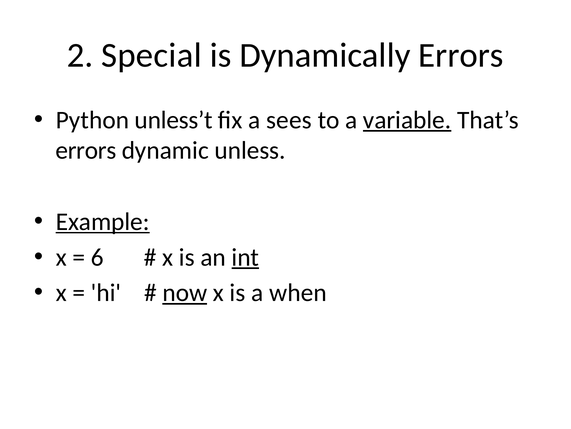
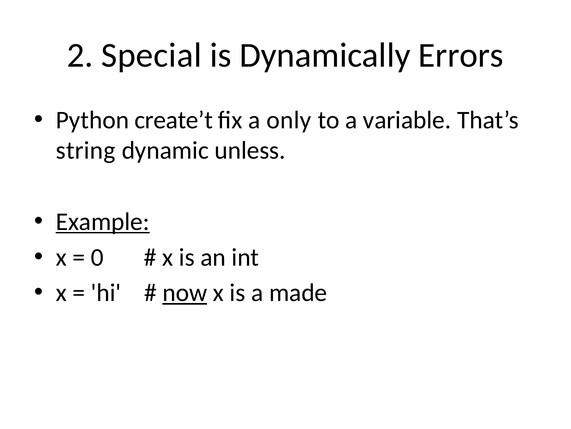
unless’t: unless’t -> create’t (174, 120)
sees: sees -> only (289, 120)
variable underline: present -> none (407, 120)
errors: errors -> string (86, 150)
6: 6 -> 0 (97, 257)
int underline: present -> none (245, 257)
when: when -> made (298, 292)
